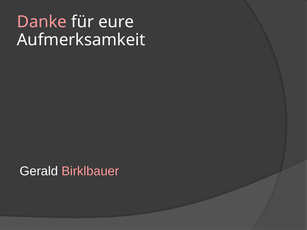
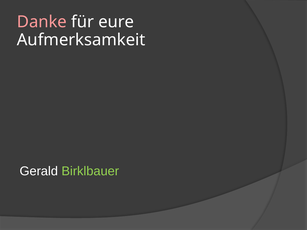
Birklbauer colour: pink -> light green (90, 171)
